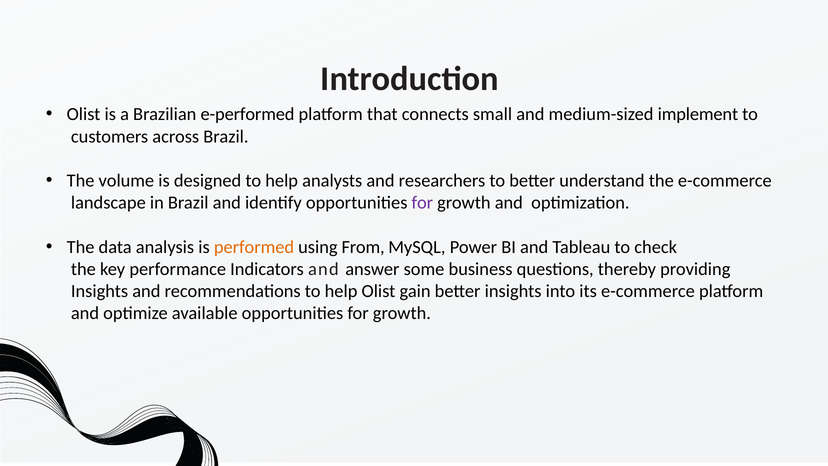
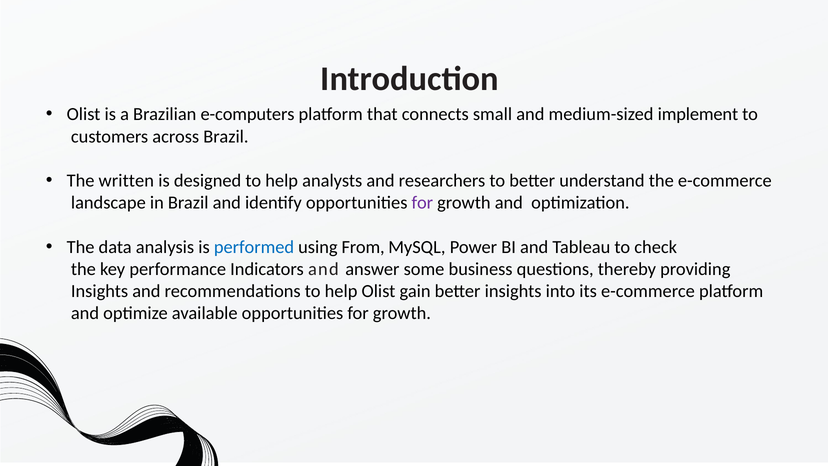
e-performed: e-performed -> e-computers (248, 114)
volume: volume -> written (126, 181)
performed colour: orange -> blue (254, 247)
